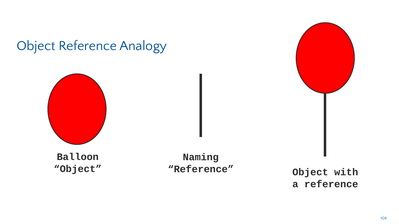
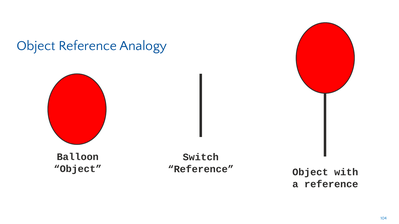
Naming: Naming -> Switch (201, 157)
